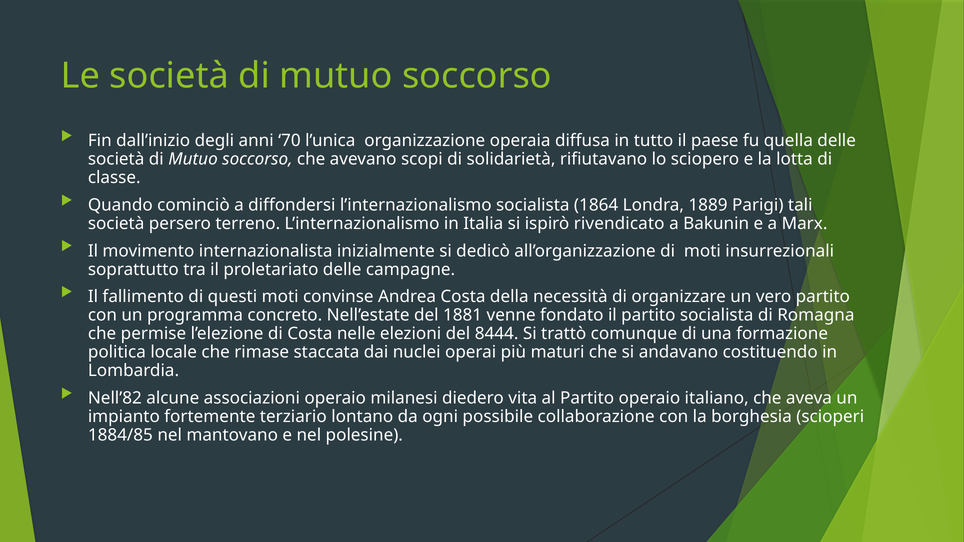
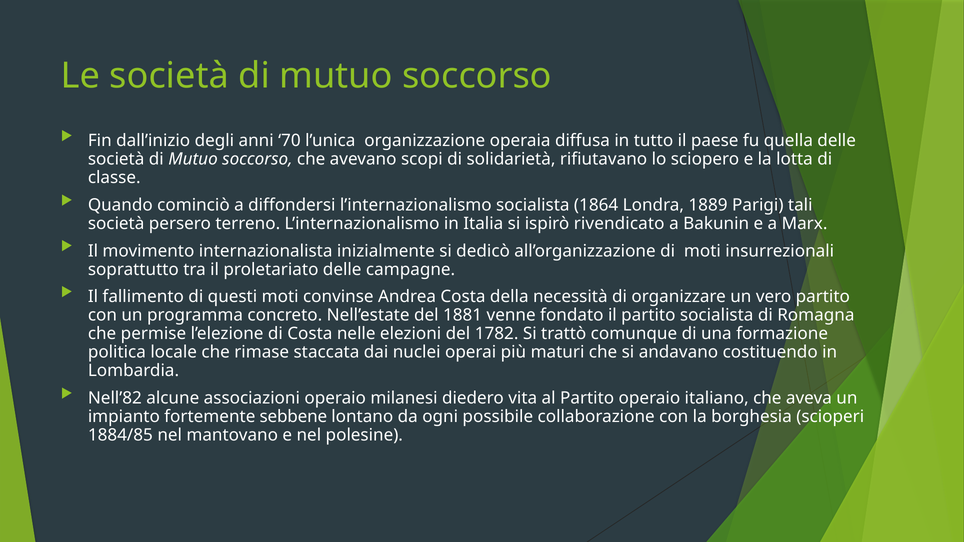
8444: 8444 -> 1782 (497, 334)
terziario: terziario -> sebbene (293, 417)
